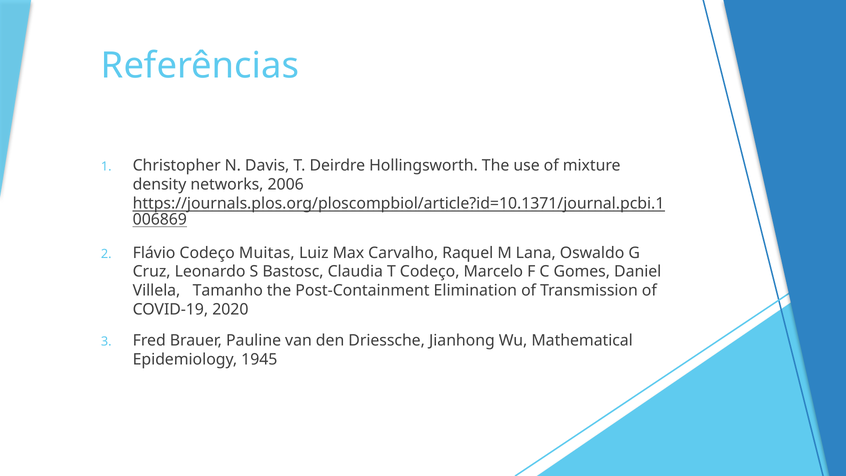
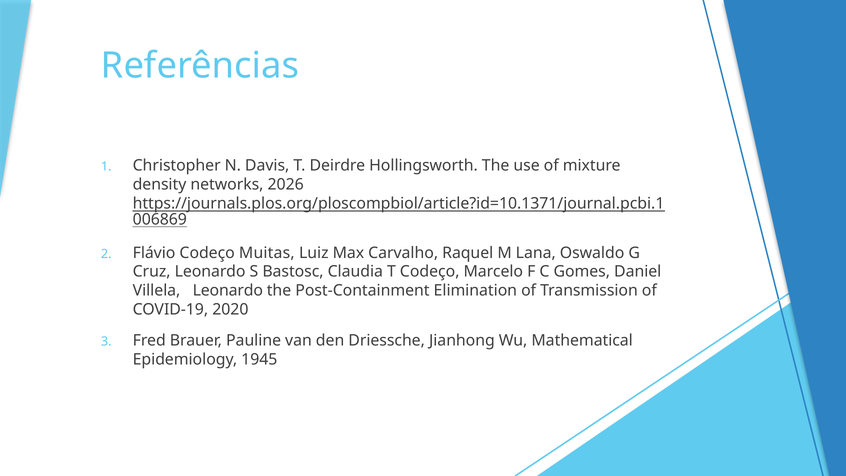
2006: 2006 -> 2026 (286, 185)
Villela Tamanho: Tamanho -> Leonardo (228, 291)
